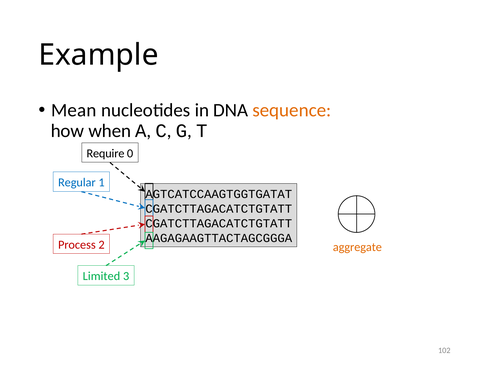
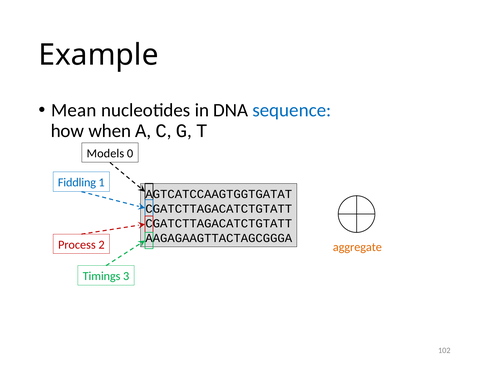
sequence colour: orange -> blue (292, 110)
Require: Require -> Models (105, 153)
Regular: Regular -> Fiddling (77, 182)
Limited: Limited -> Timings (102, 276)
